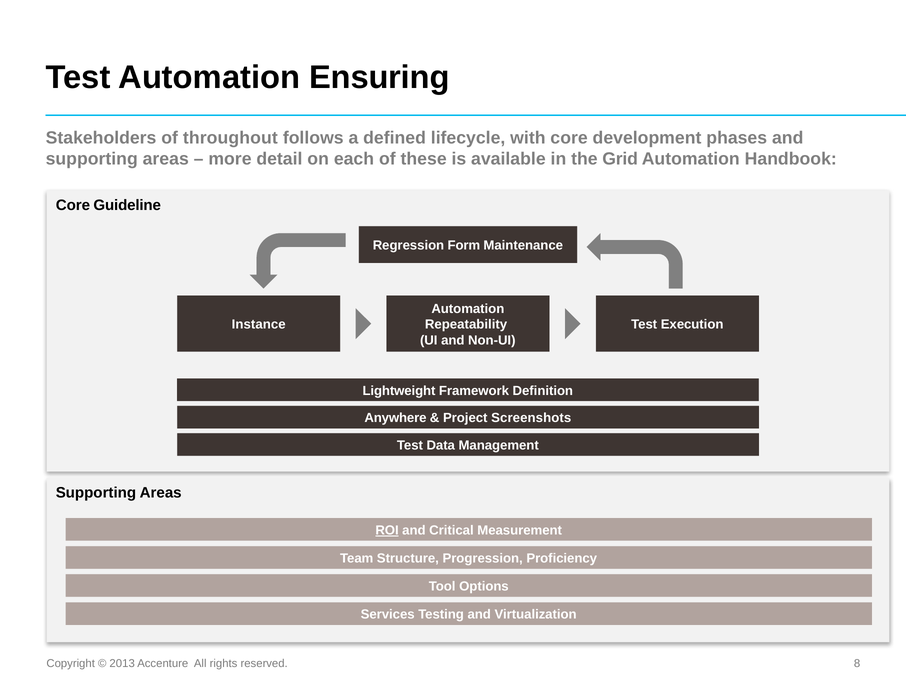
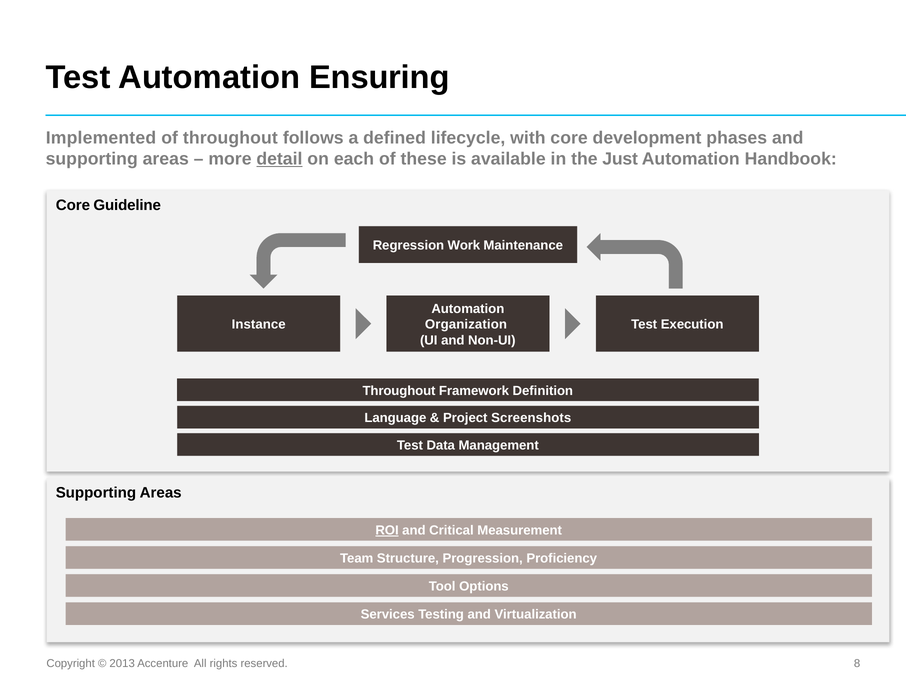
Stakeholders: Stakeholders -> Implemented (101, 138)
detail underline: none -> present (279, 159)
Grid: Grid -> Just (620, 159)
Form: Form -> Work (464, 245)
Repeatability: Repeatability -> Organization (466, 324)
Lightweight: Lightweight -> Throughout (399, 390)
Anywhere: Anywhere -> Language (395, 418)
